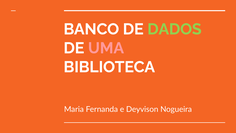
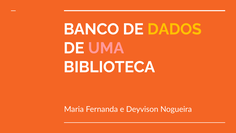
DADOS colour: light green -> yellow (174, 29)
